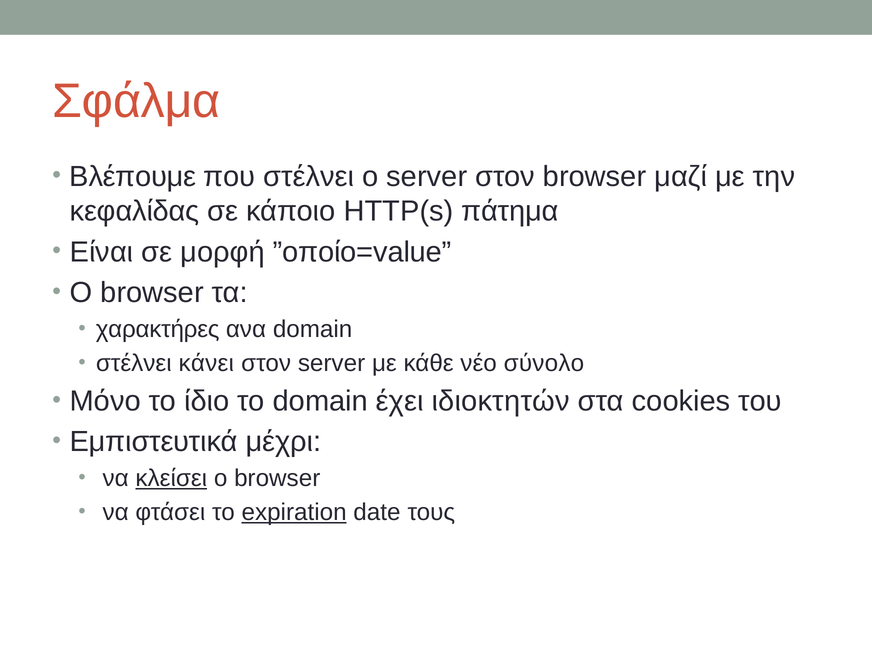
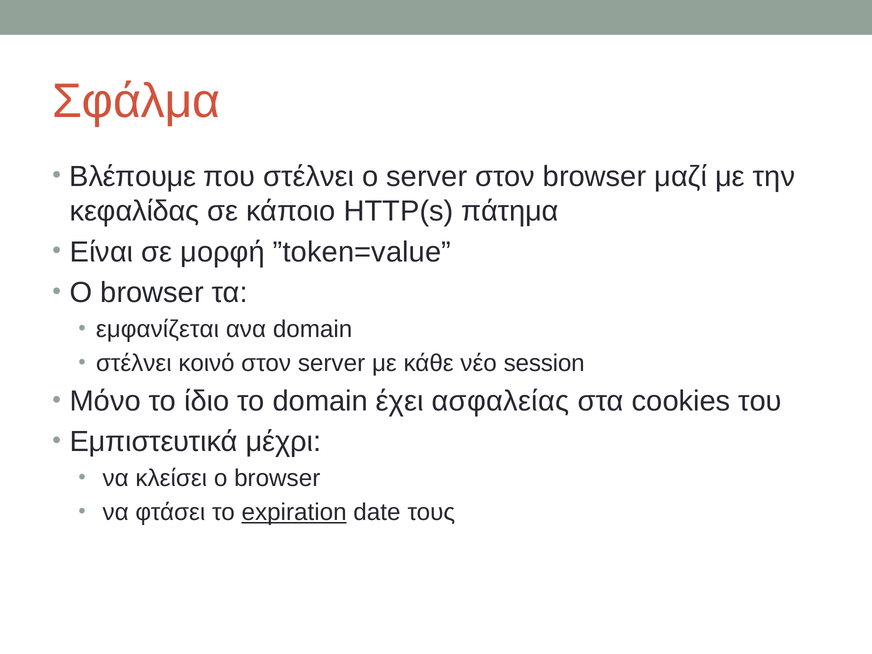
”οποίο=value: ”οποίο=value -> ”token=value (362, 252)
χαρακτήρες: χαρακτήρες -> εμφανίζεται (157, 329)
κάνει: κάνει -> κοινό (206, 363)
σύνολο: σύνολο -> session (544, 363)
ιδιοκτητών: ιδιοκτητών -> ασφαλείας (501, 401)
κλείσει underline: present -> none (171, 478)
